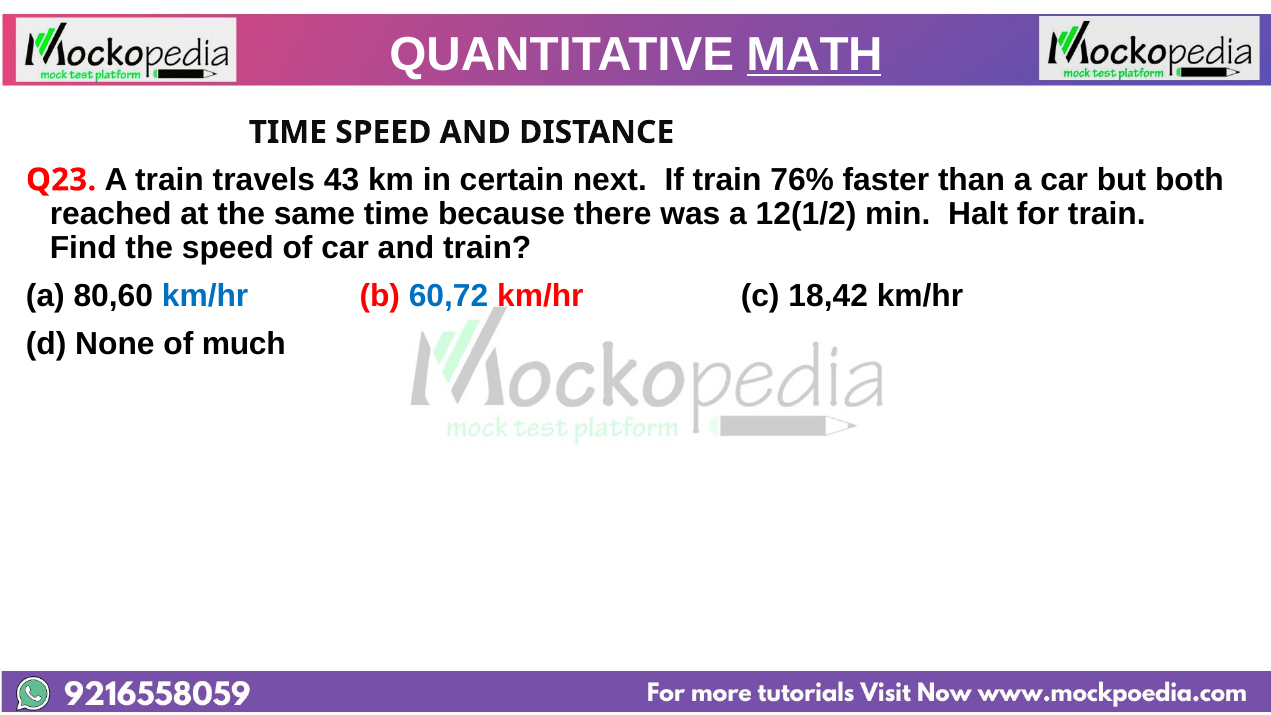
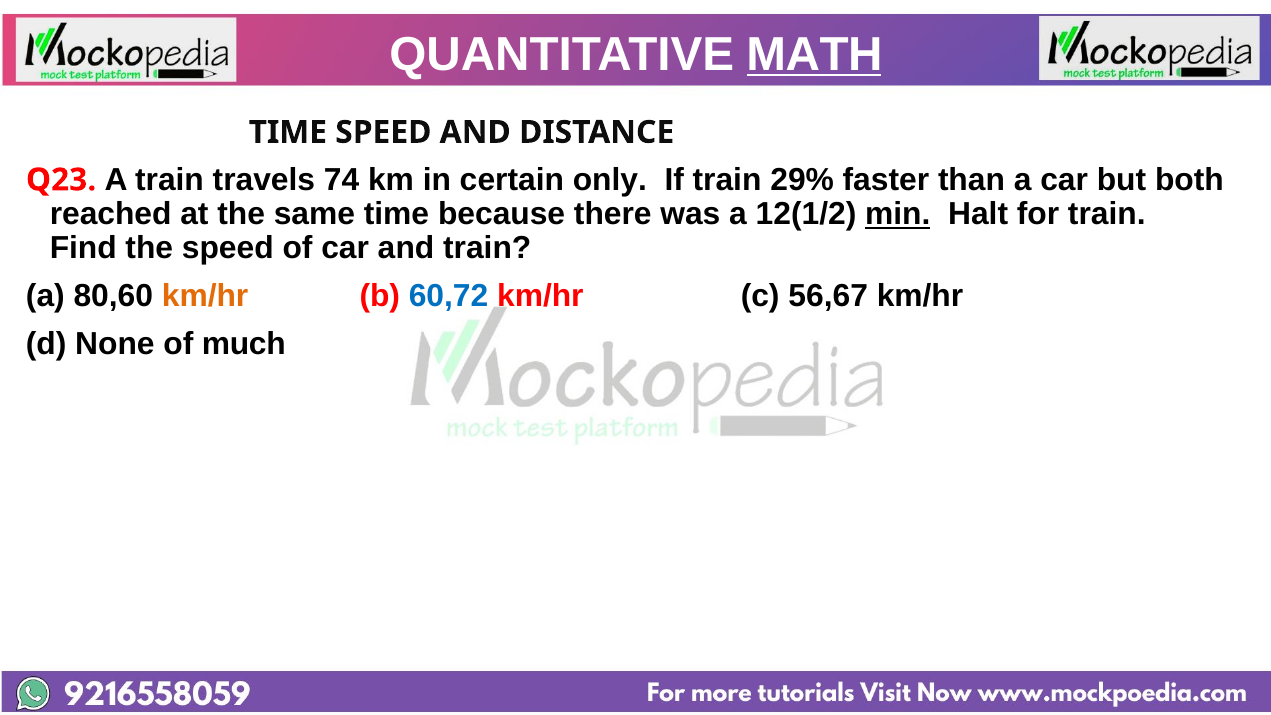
43: 43 -> 74 (342, 180)
next: next -> only (610, 180)
76%: 76% -> 29% (802, 180)
min underline: none -> present (898, 214)
km/hr colour: blue -> orange (205, 296)
18,42: 18,42 -> 56,67 (828, 296)
